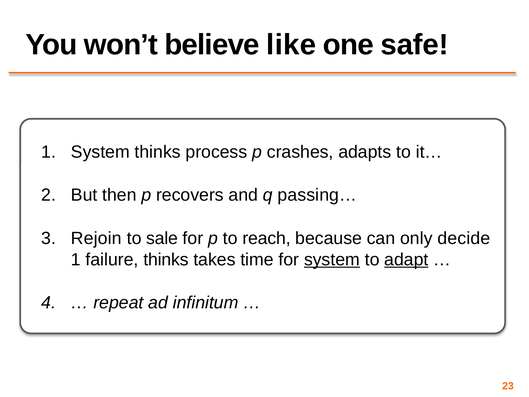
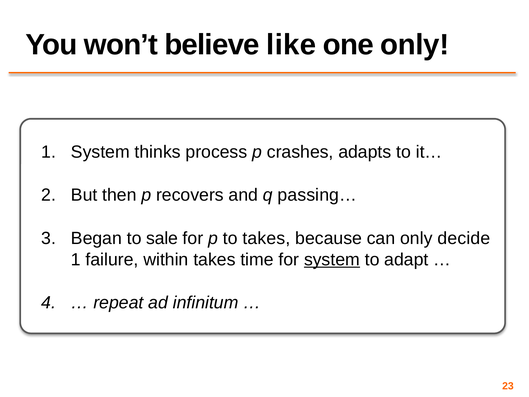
one safe: safe -> only (415, 45)
Rejoin: Rejoin -> Began (96, 238)
to reach: reach -> takes (266, 238)
failure thinks: thinks -> within (166, 259)
adapt underline: present -> none (406, 259)
